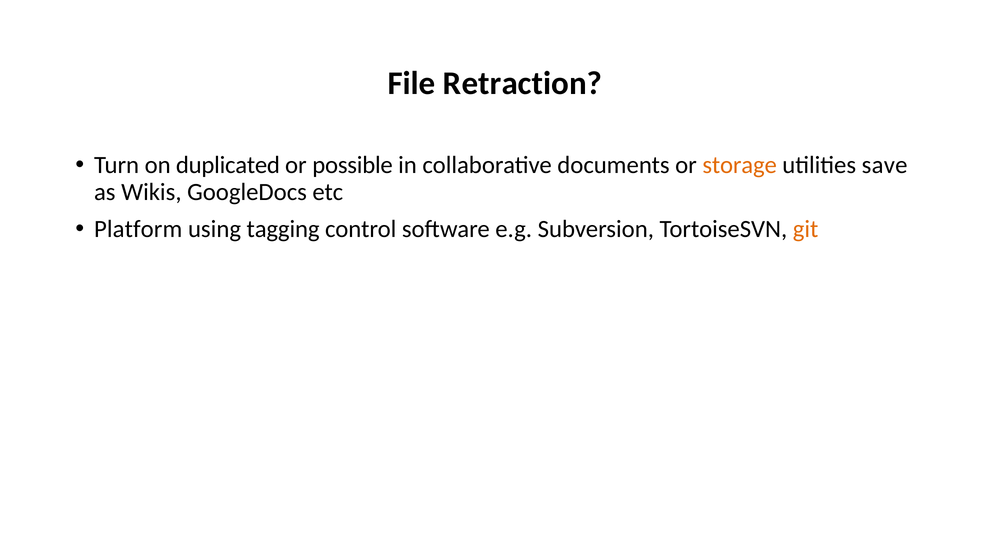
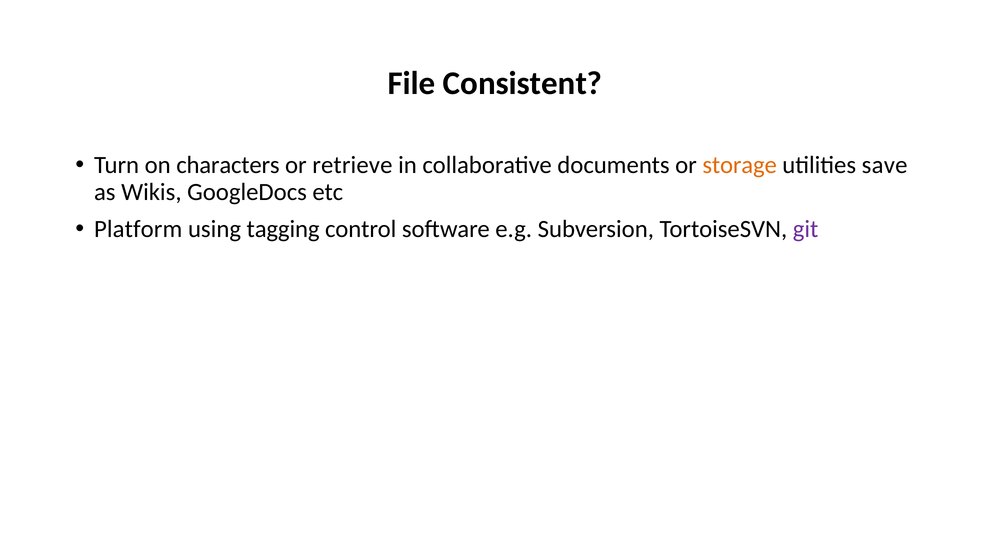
Retraction: Retraction -> Consistent (523, 83)
duplicated: duplicated -> characters (228, 165)
possible: possible -> retrieve (352, 165)
git colour: orange -> purple (806, 229)
